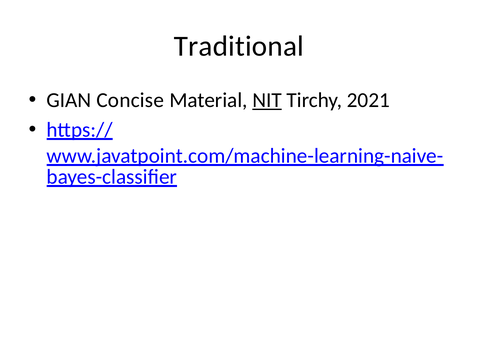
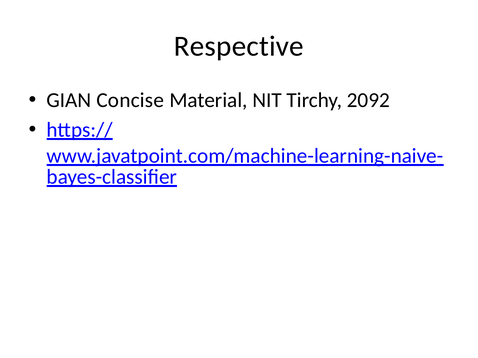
Traditional: Traditional -> Respective (239, 46)
NIT underline: present -> none (267, 100)
2021: 2021 -> 2092 (368, 100)
